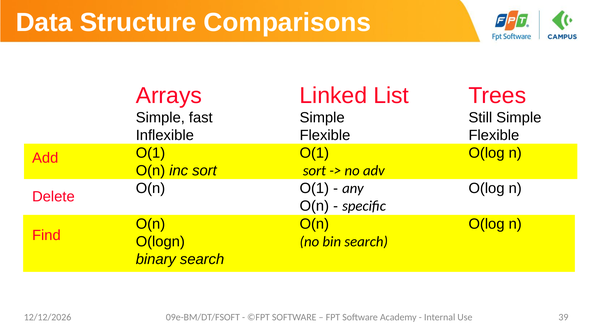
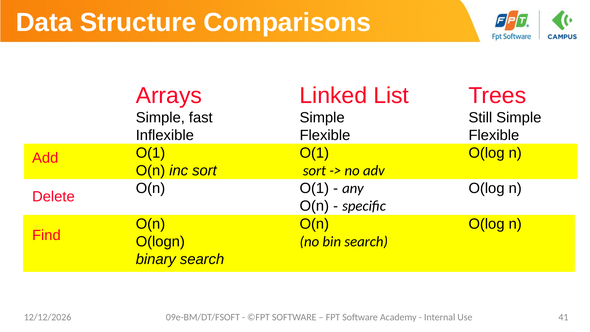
39: 39 -> 41 (563, 317)
